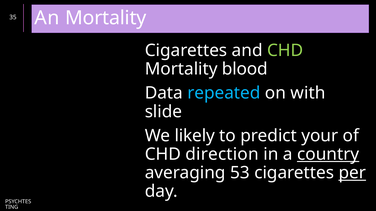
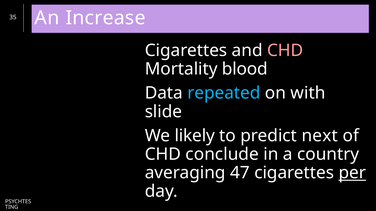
An Mortality: Mortality -> Increase (106, 18)
CHD colour: light green -> pink (285, 51)
your: your -> next (320, 136)
direction: direction -> conclude (222, 155)
country underline: present -> none (328, 155)
53: 53 -> 47 (240, 173)
